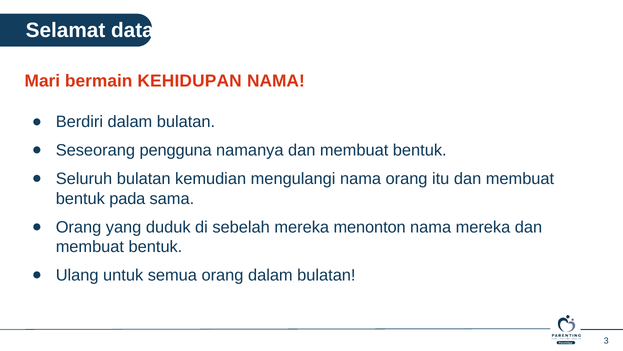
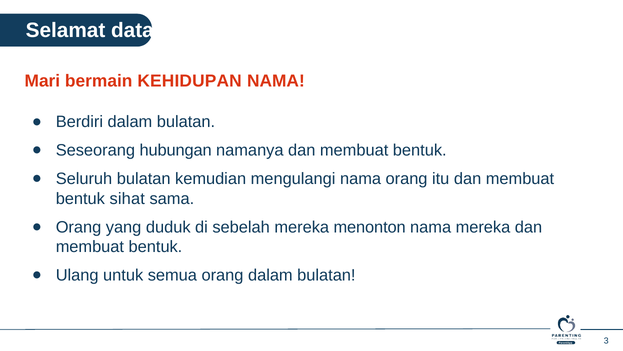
pengguna: pengguna -> hubungan (176, 150)
pada: pada -> sihat (127, 198)
